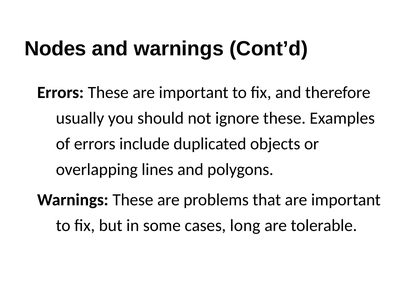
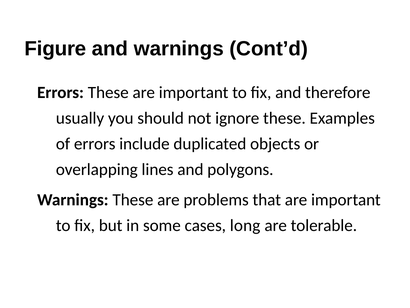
Nodes: Nodes -> Figure (55, 49)
